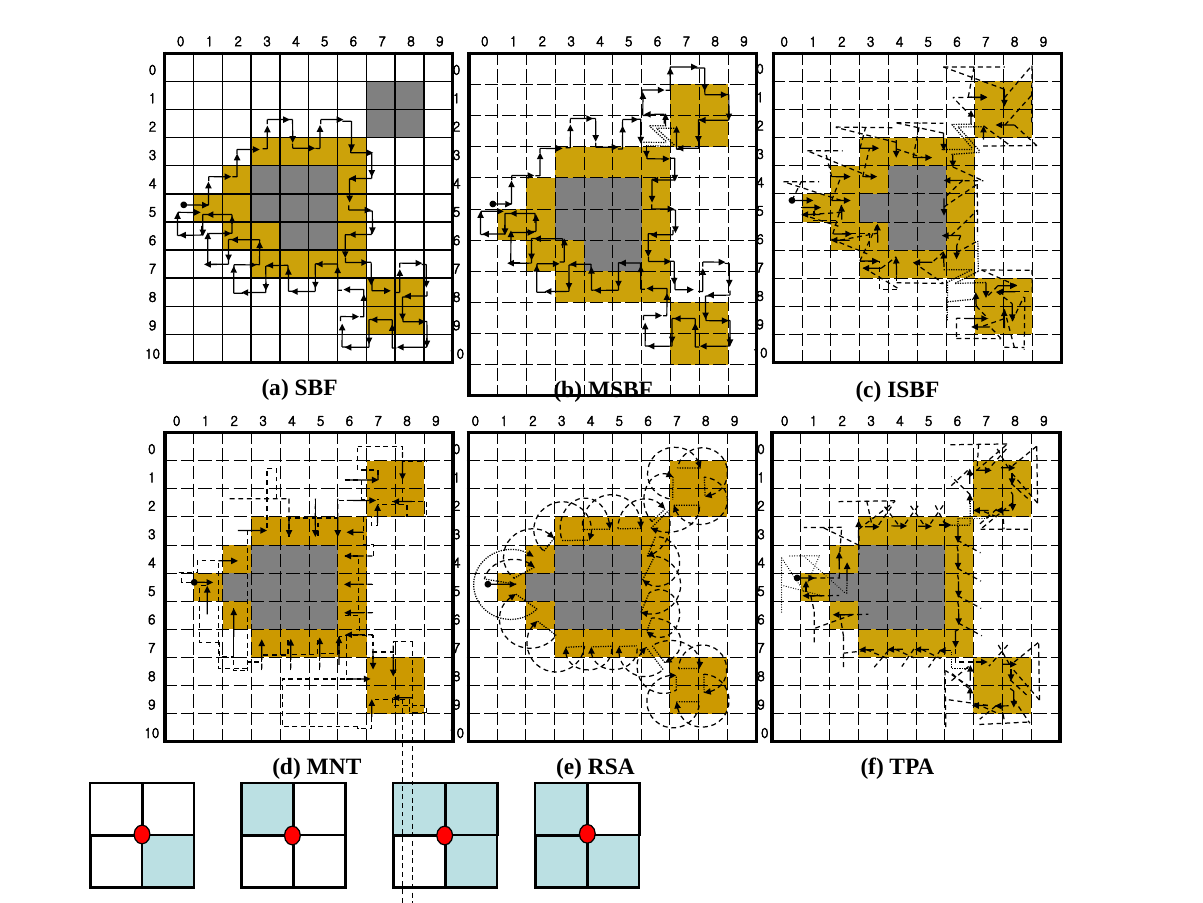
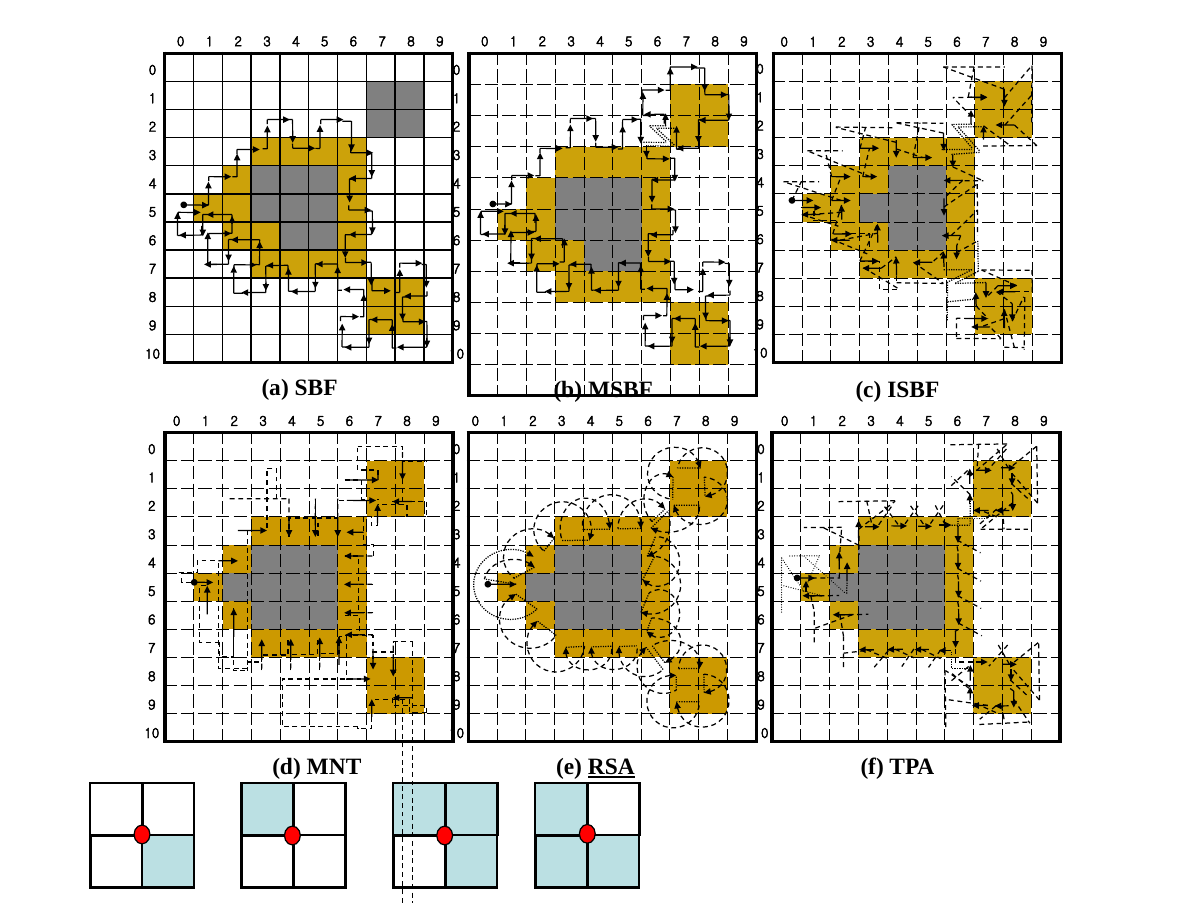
RSA underline: none -> present (611, 766)
